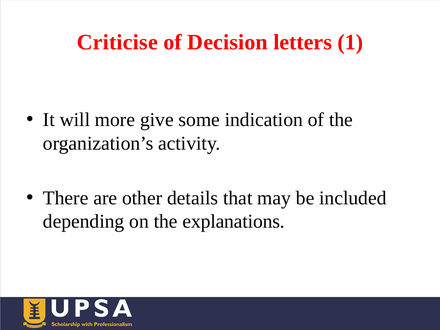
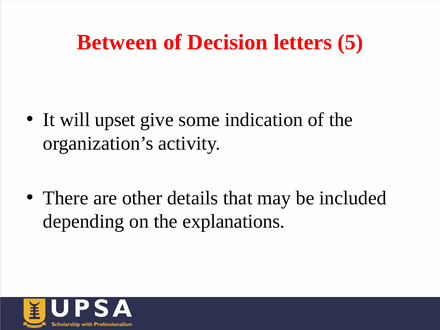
Criticise: Criticise -> Between (117, 42)
1: 1 -> 5 (350, 42)
more: more -> upset (115, 120)
